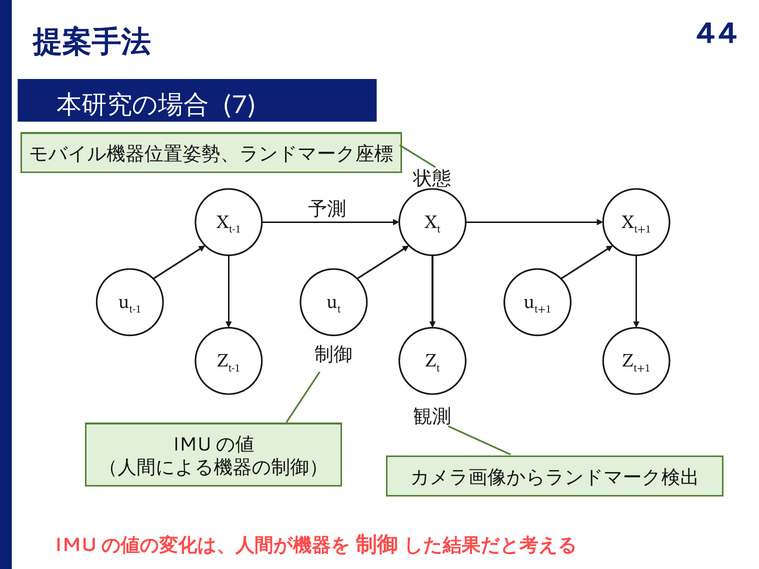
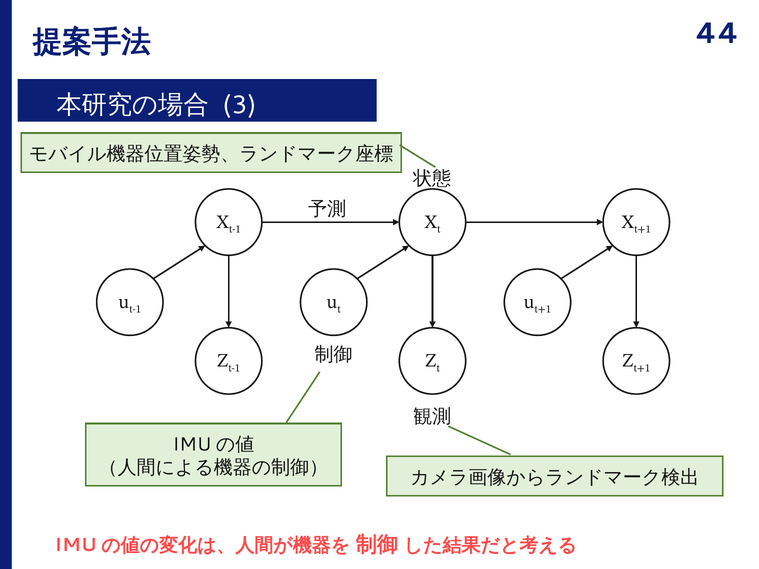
7: 7 -> 3 (240, 105)
